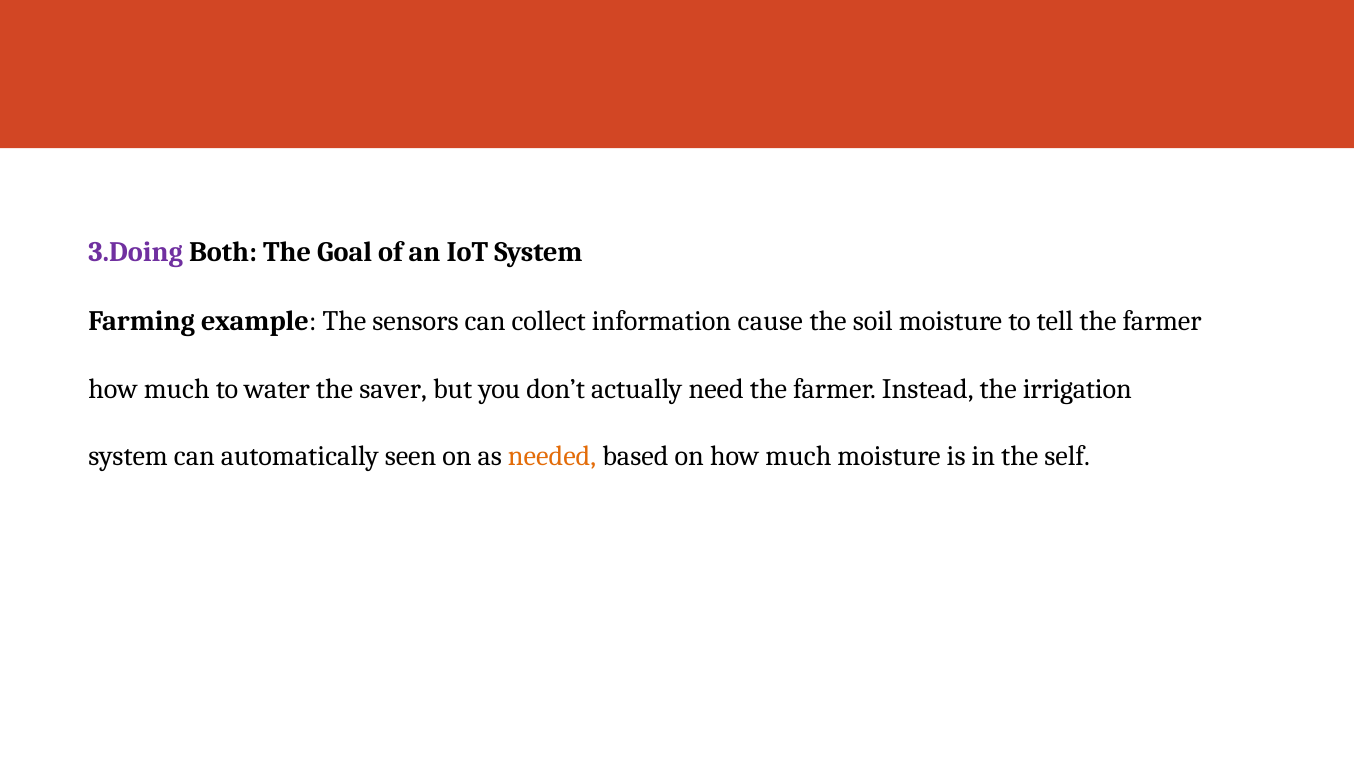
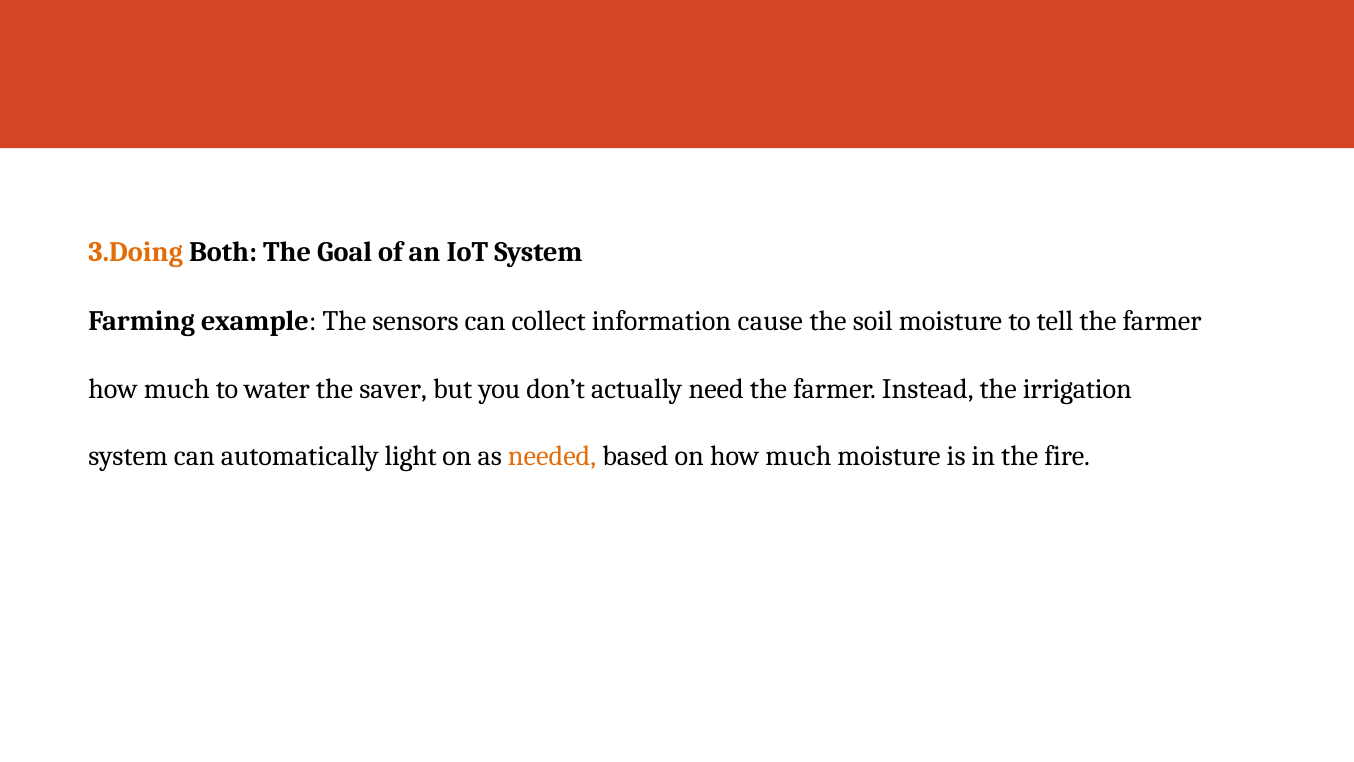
3.Doing colour: purple -> orange (136, 252)
seen: seen -> light (411, 456)
self: self -> fire (1067, 456)
